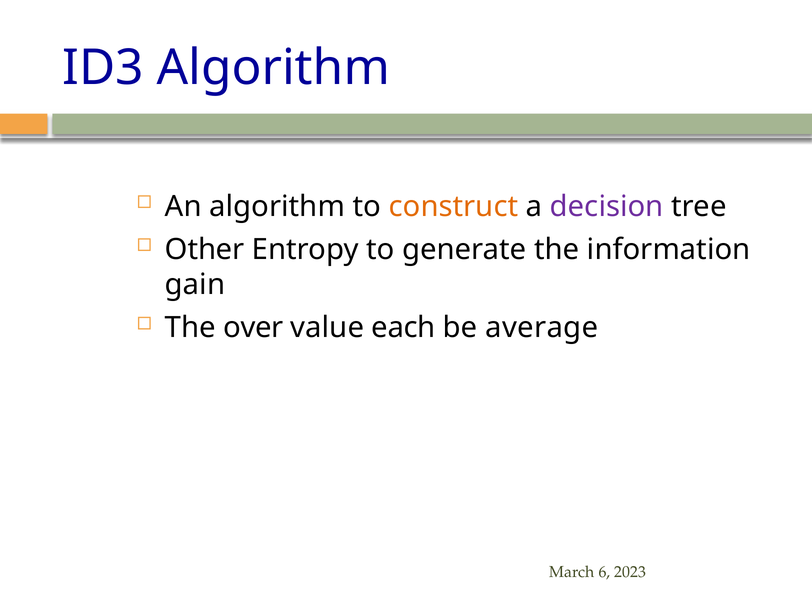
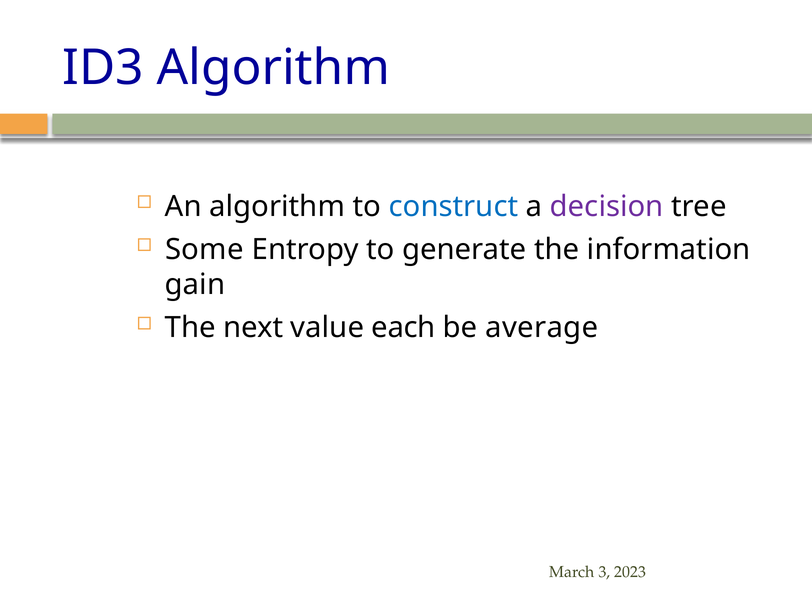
construct colour: orange -> blue (453, 206)
Other: Other -> Some (204, 249)
over: over -> next (253, 328)
6: 6 -> 3 (604, 572)
